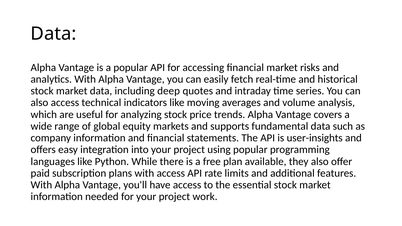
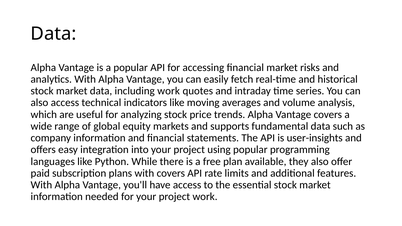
including deep: deep -> work (169, 91)
with access: access -> covers (171, 173)
